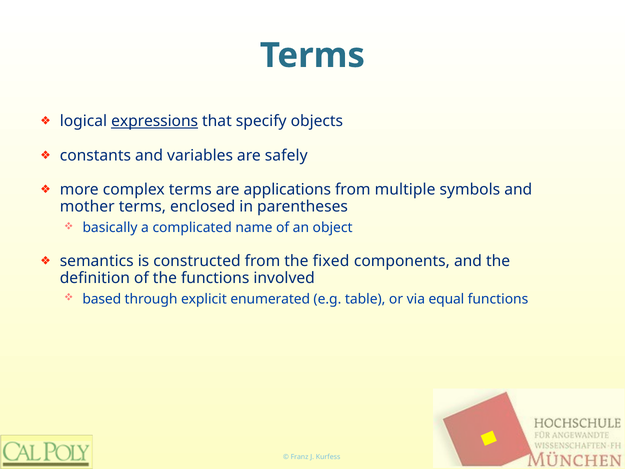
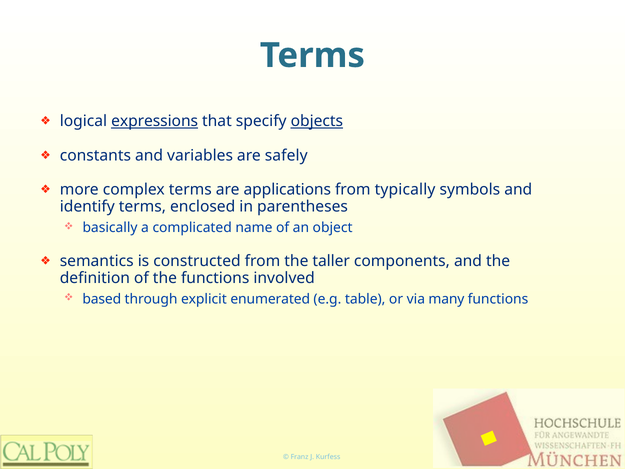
objects underline: none -> present (317, 121)
multiple: multiple -> typically (405, 190)
mother: mother -> identify (87, 207)
fixed: fixed -> taller (331, 261)
equal: equal -> many (446, 299)
